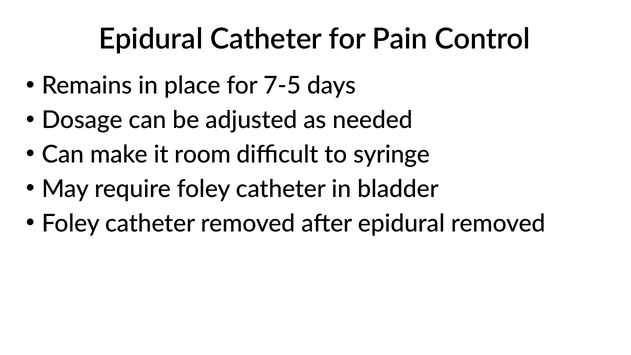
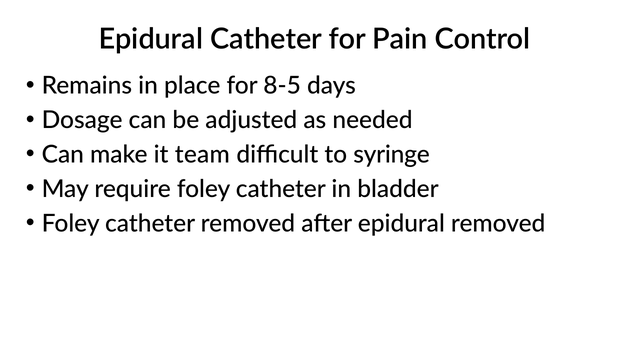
7-5: 7-5 -> 8-5 (282, 86)
room: room -> team (202, 155)
